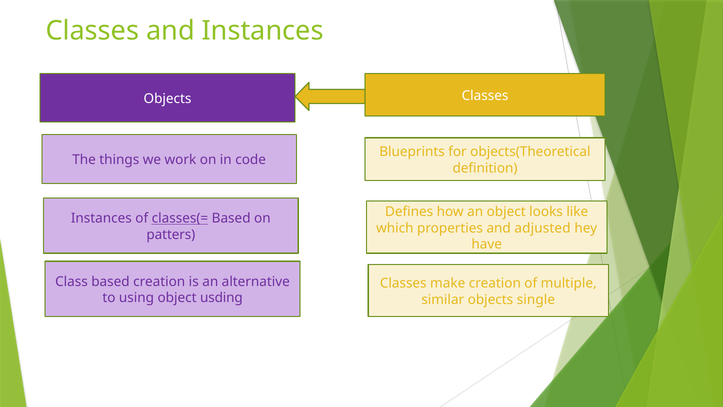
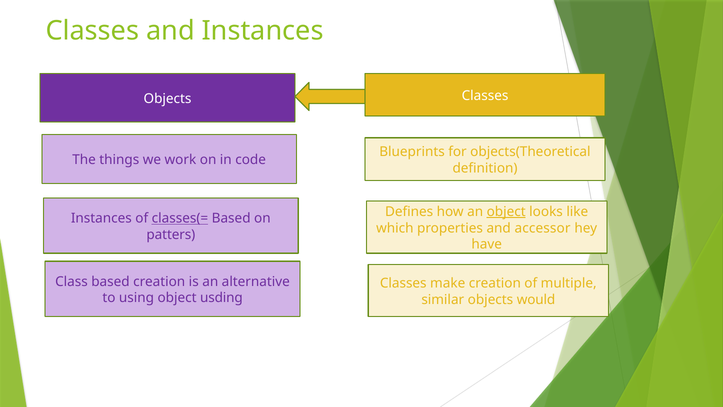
object underline: none -> present (506, 212)
adjusted: adjusted -> accessor (543, 228)
single: single -> would (536, 299)
